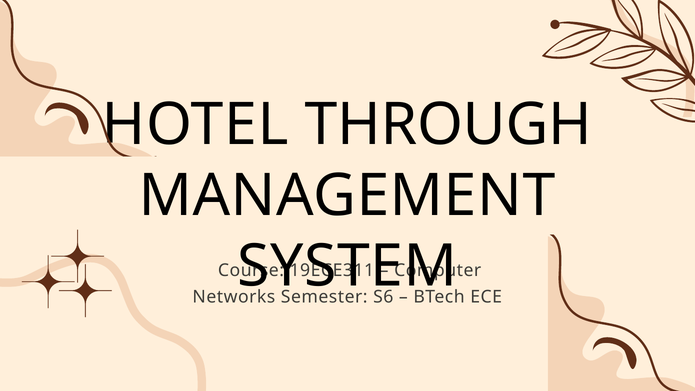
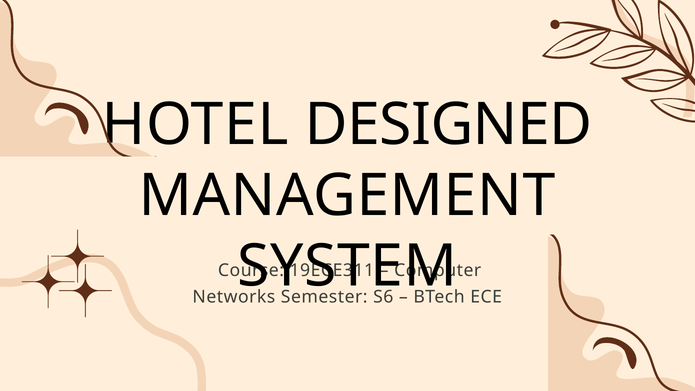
THROUGH: THROUGH -> DESIGNED (449, 125)
